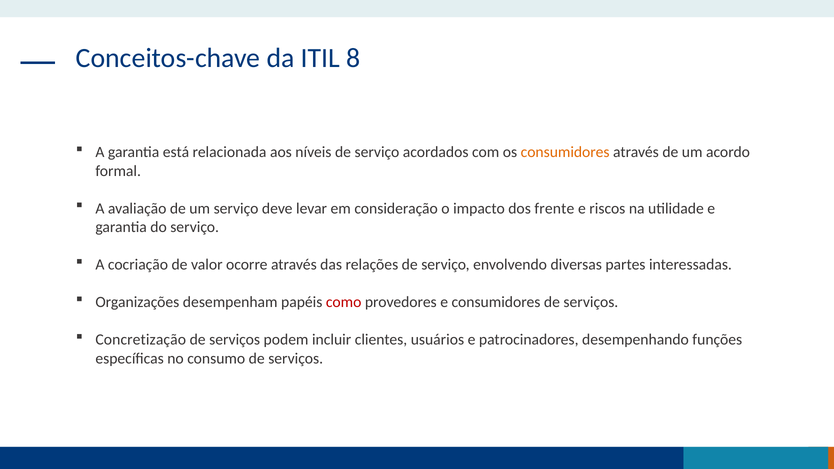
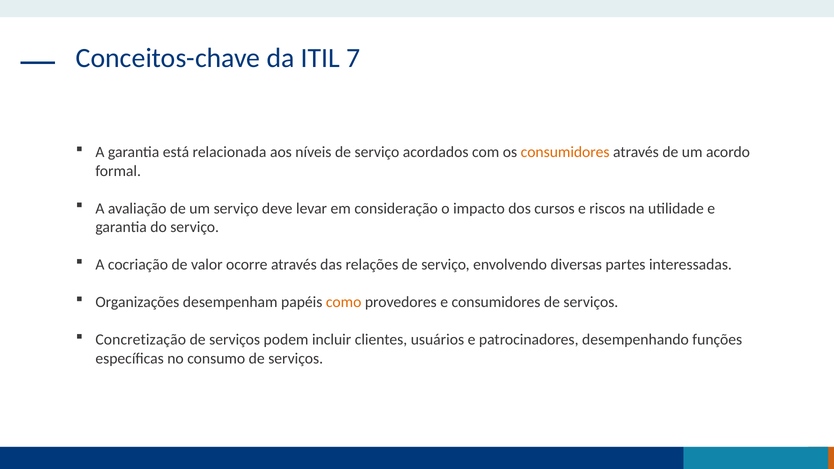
8: 8 -> 7 (353, 58)
frente: frente -> cursos (554, 208)
como colour: red -> orange (344, 302)
